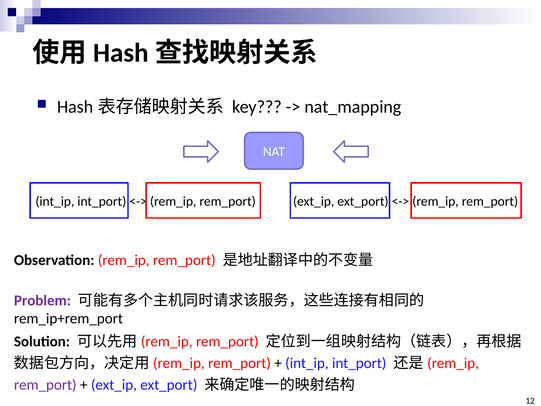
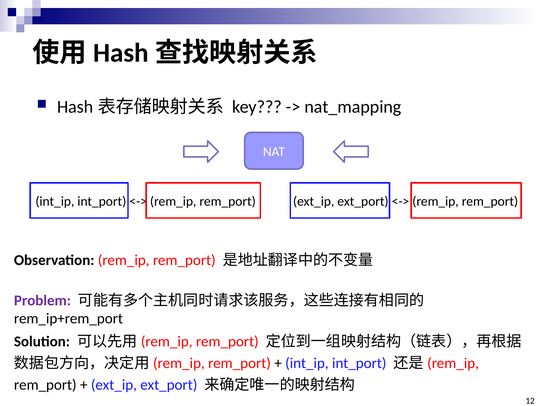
rem_port colour: purple -> black (45, 384)
